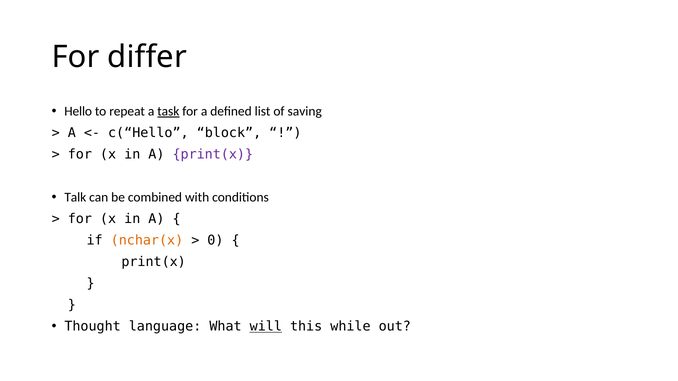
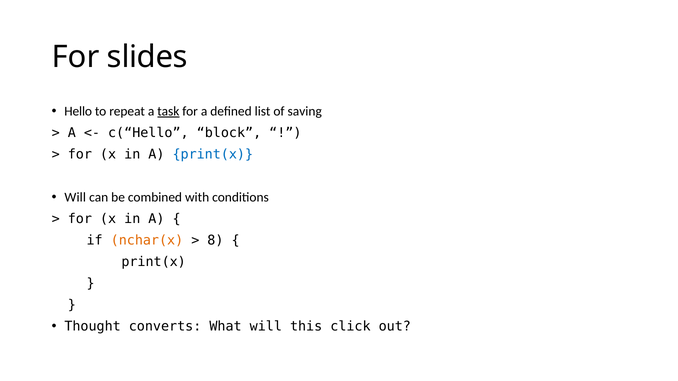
differ: differ -> slides (147, 57)
print(x colour: purple -> blue (213, 154)
Talk: Talk -> Will (75, 197)
0: 0 -> 8 (215, 241)
language: language -> converts (165, 327)
will underline: present -> none (266, 327)
while: while -> click (350, 327)
